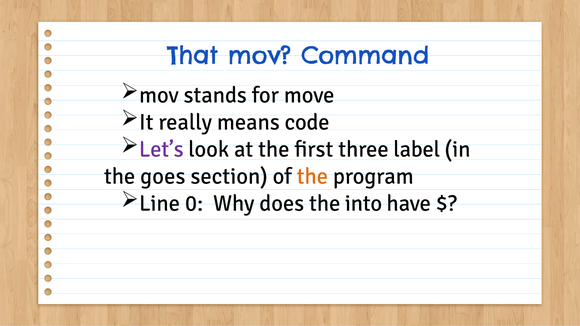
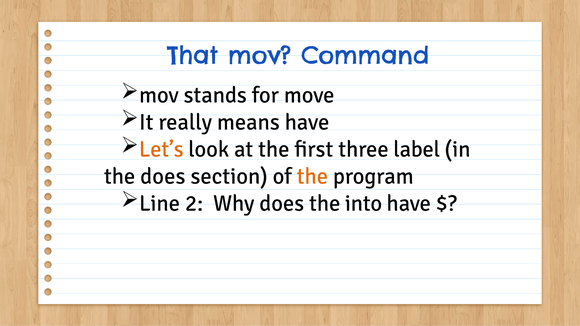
means code: code -> have (307, 122)
Let’s colour: purple -> orange (161, 149)
the goes: goes -> does (163, 176)
0: 0 -> 2 (194, 203)
